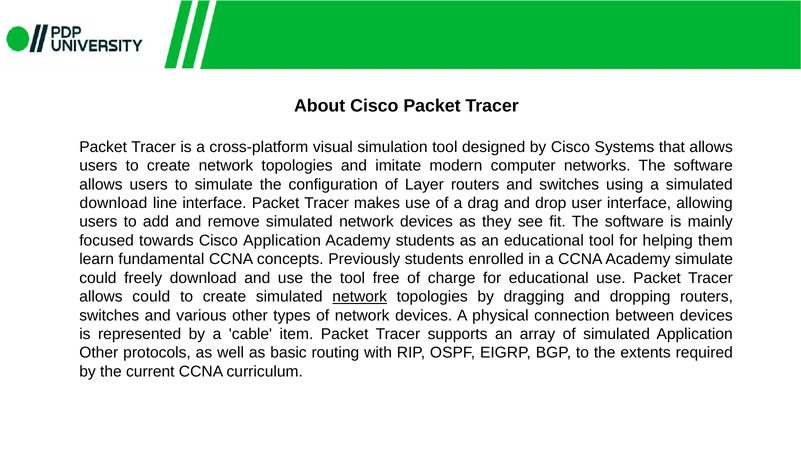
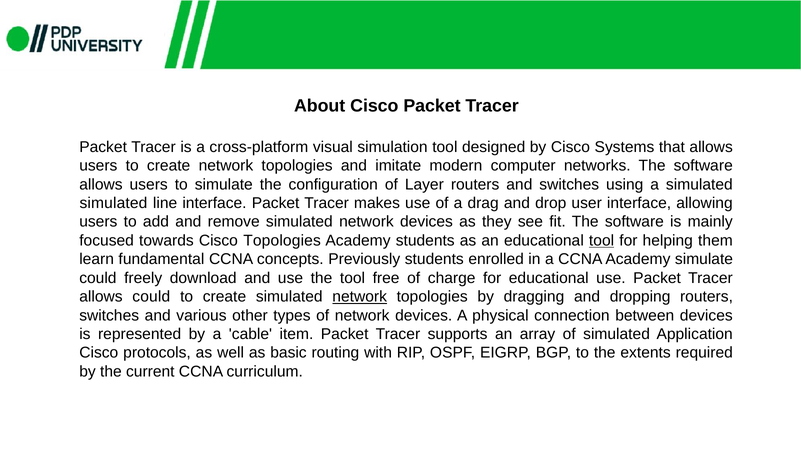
download: download -> simulated (113, 203)
Cisco Application: Application -> Topologies (282, 240)
tool underline: none -> present (602, 240)
Other: Other -> Cisco (99, 353)
